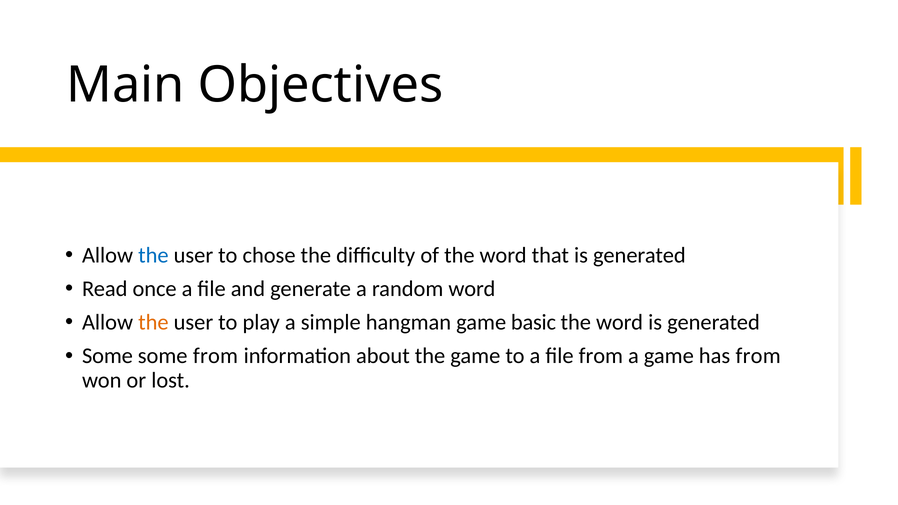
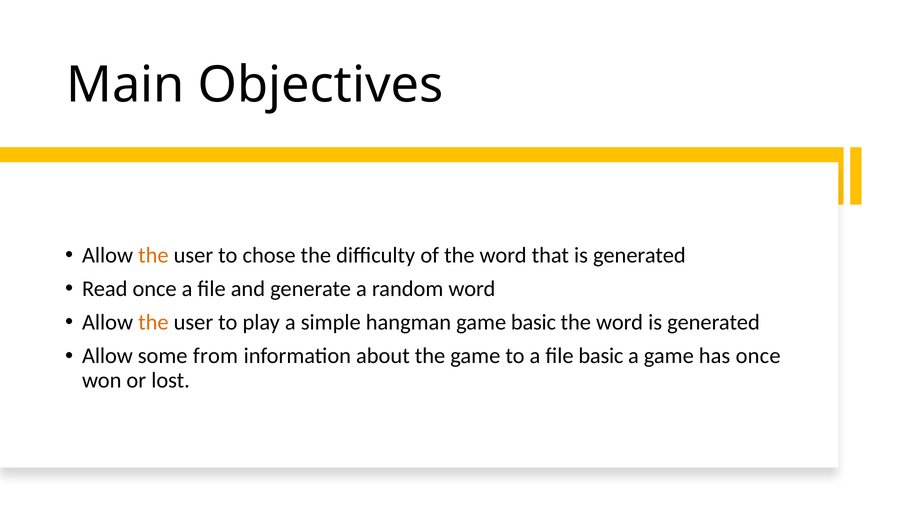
the colour: blue -> orange (153, 255)
Some: Some -> Allow (107, 356)
file from: from -> basic (601, 356)
has from: from -> once (758, 356)
